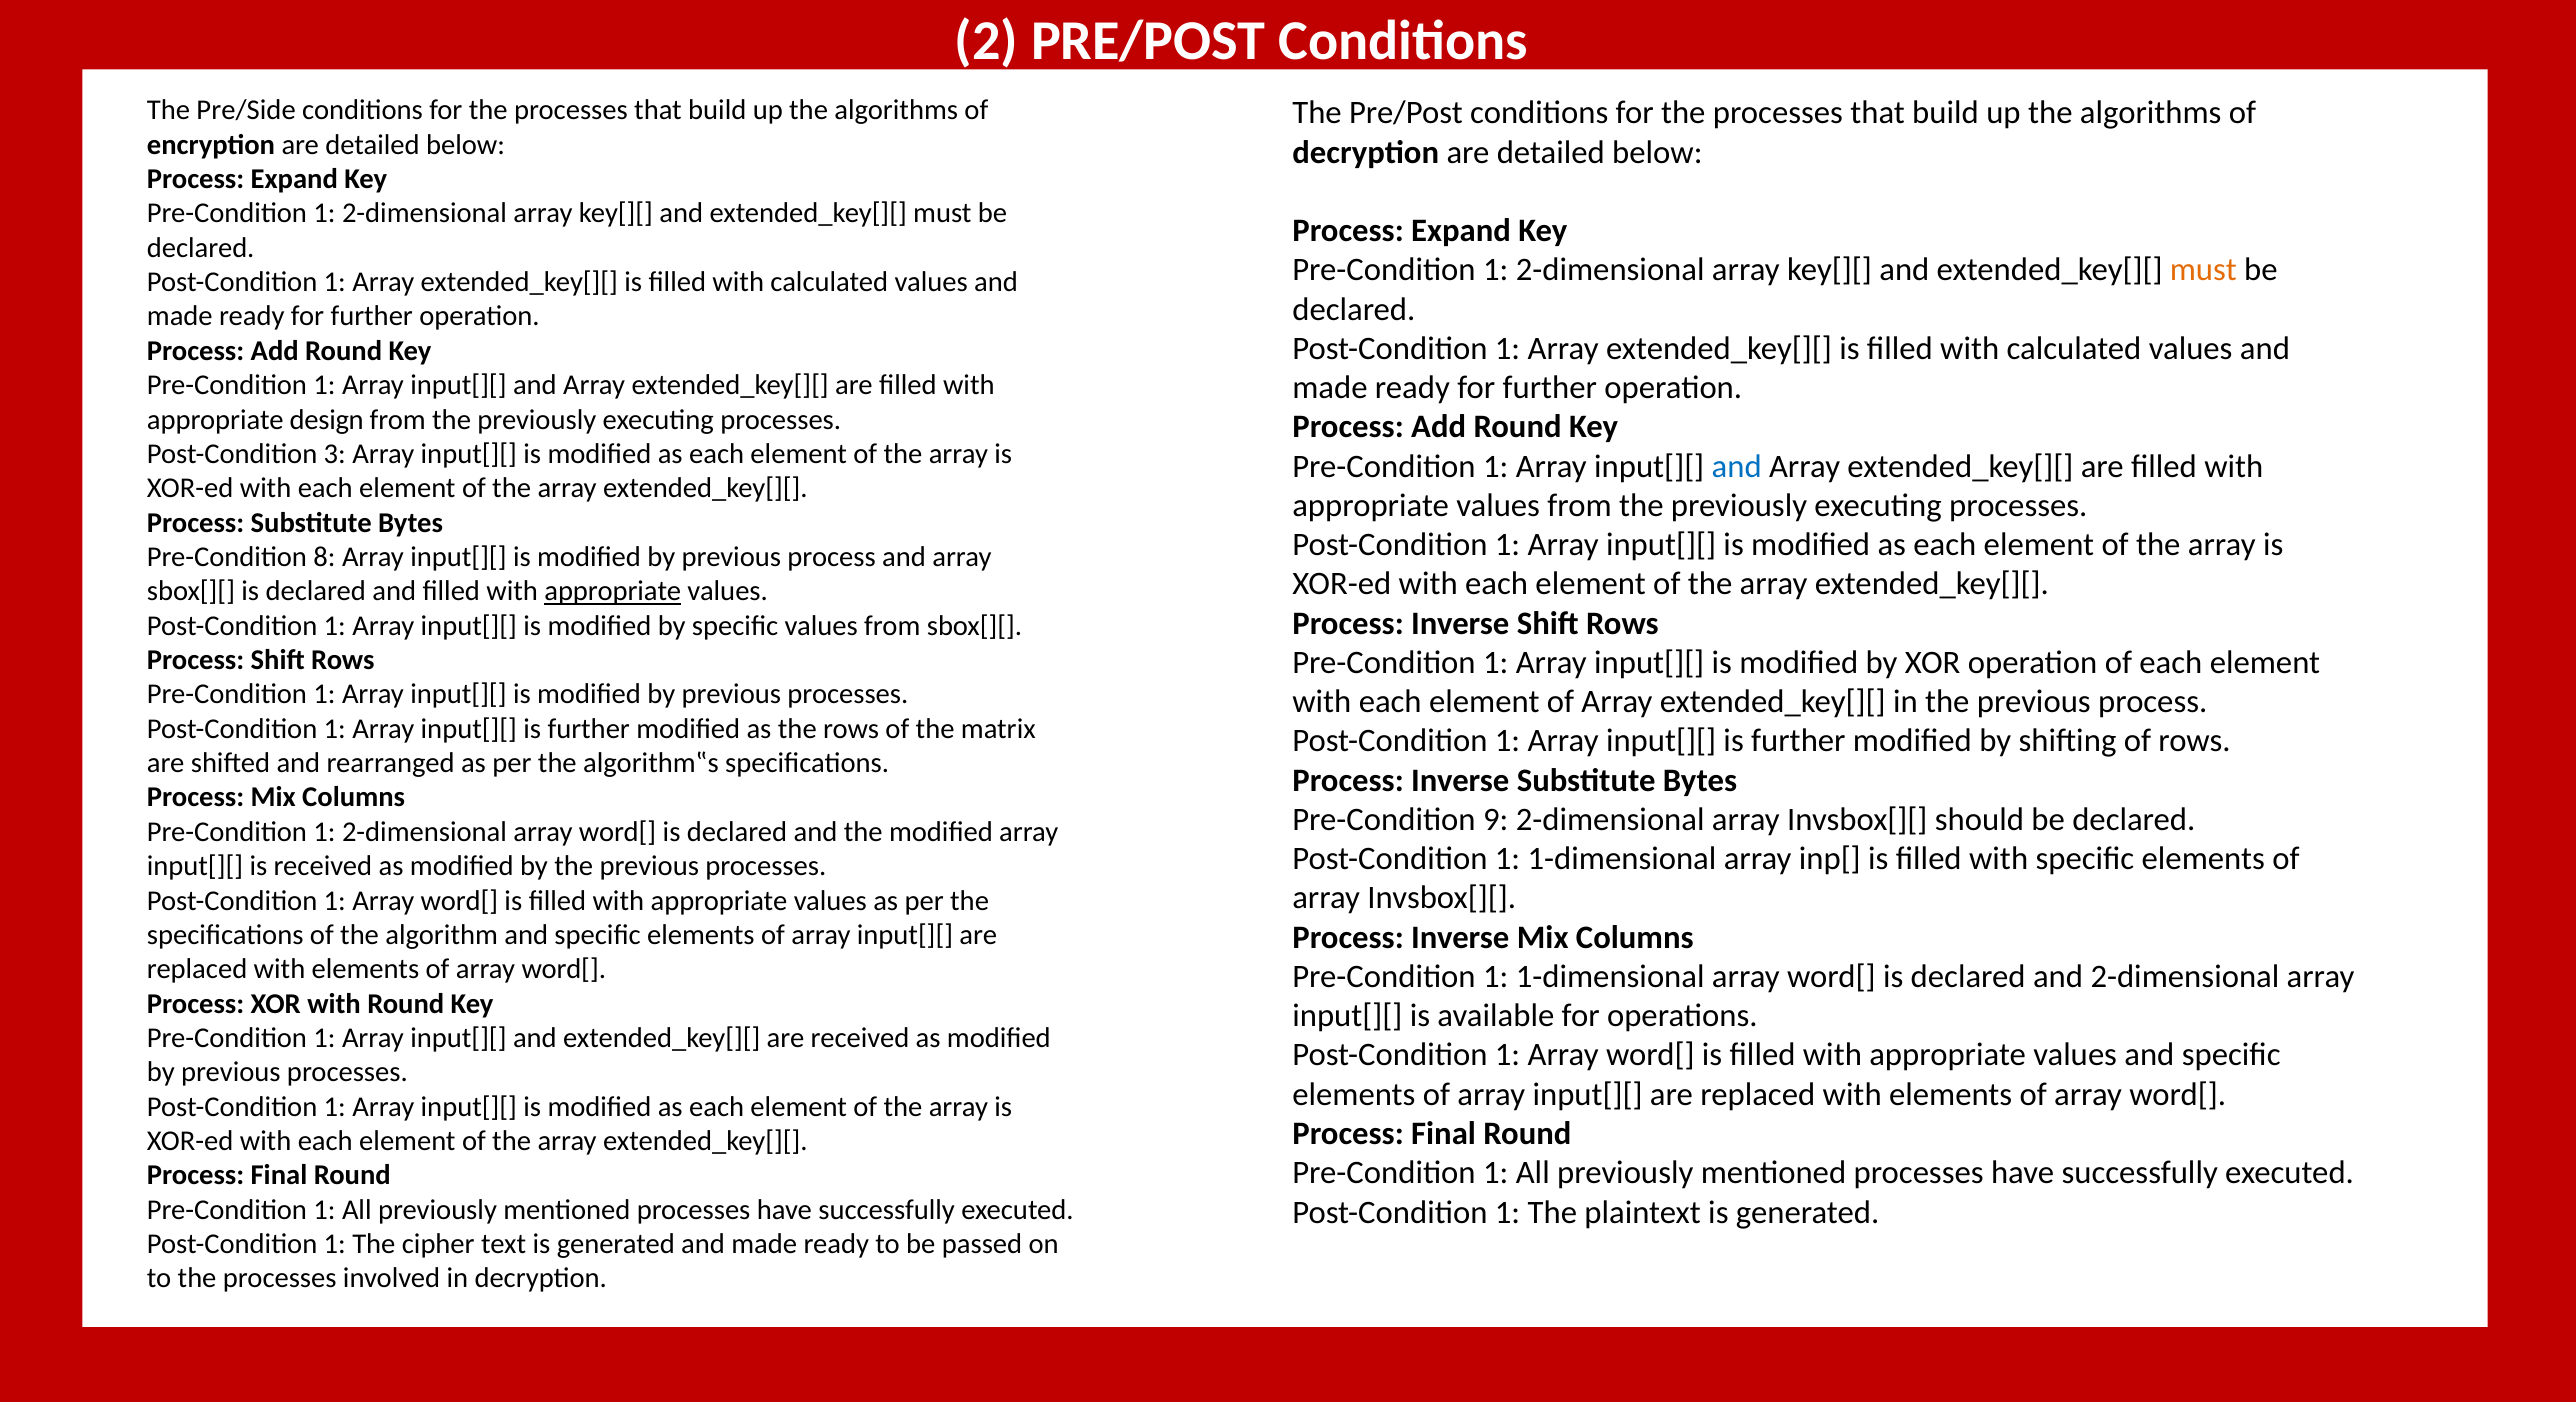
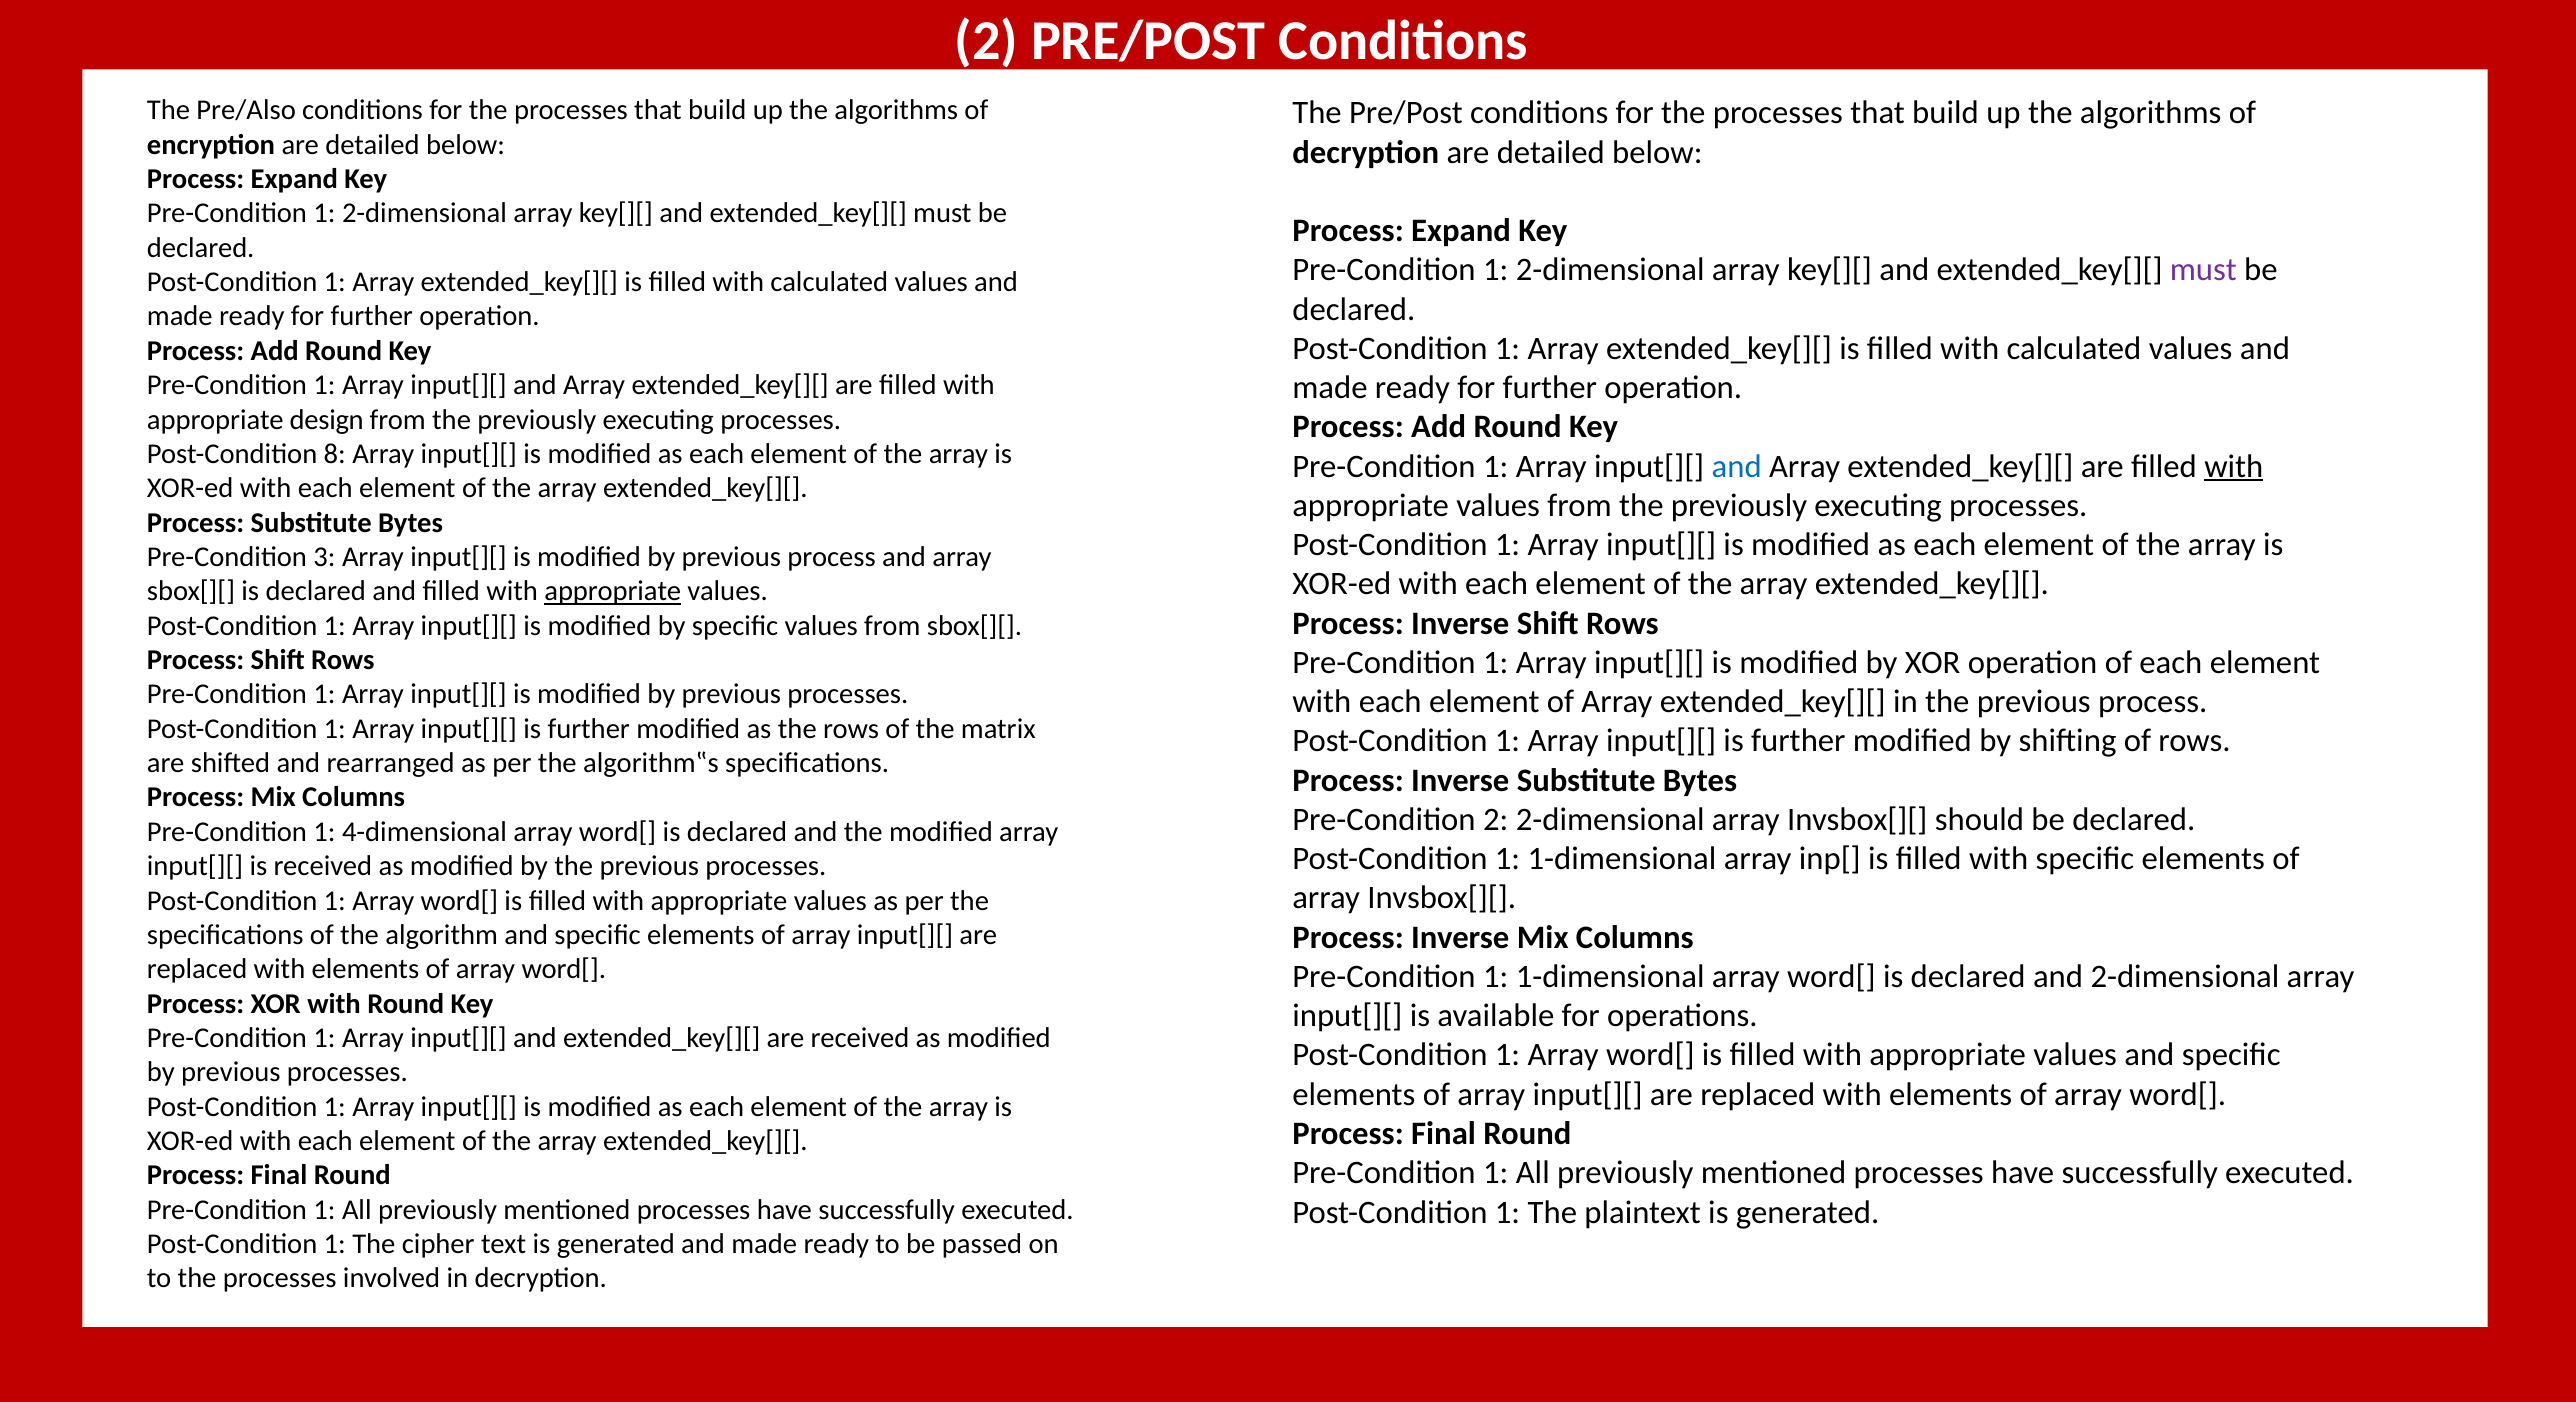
Pre/Side: Pre/Side -> Pre/Also (246, 110)
must colour: orange -> purple (2203, 270)
3: 3 -> 8 (335, 454)
with underline: none -> present (2234, 467)
8: 8 -> 3 (324, 557)
Pre-Condition 9: 9 -> 2 (1496, 820)
2-dimensional: 2-dimensional -> 4-dimensional (424, 832)
